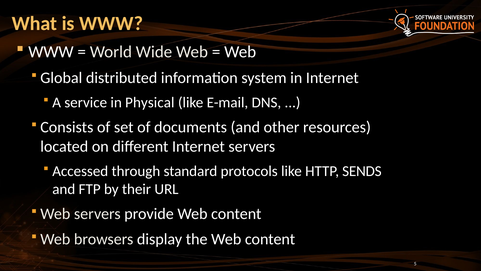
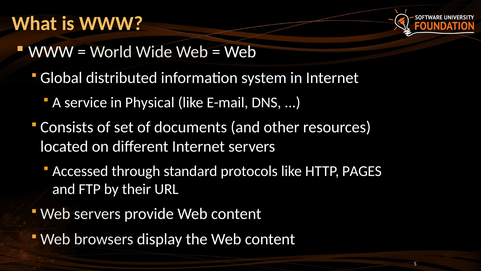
SENDS: SENDS -> PAGES (362, 171)
